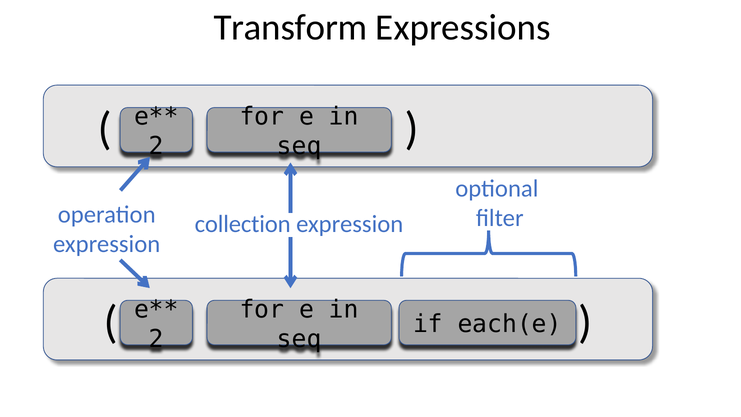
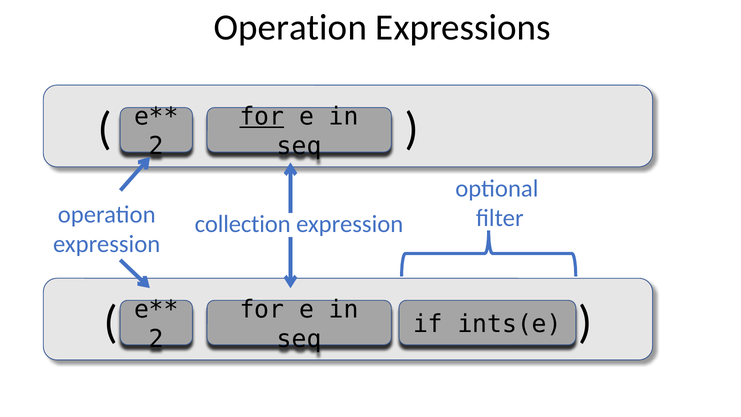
Transform: Transform -> Operation (290, 28)
for underline: none -> present (262, 117)
each(e: each(e -> ints(e (510, 324)
